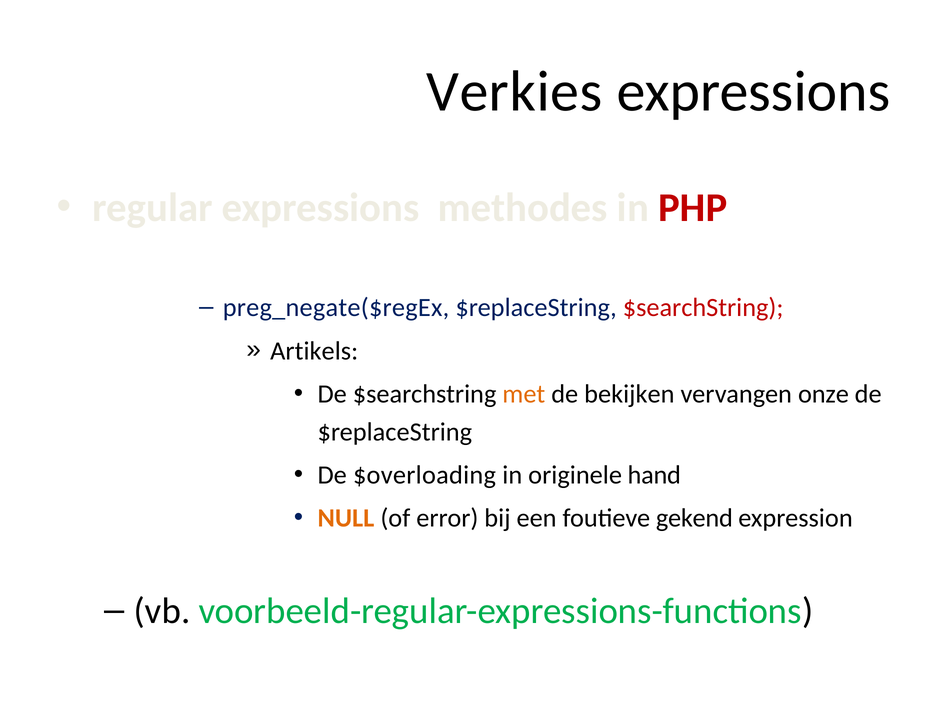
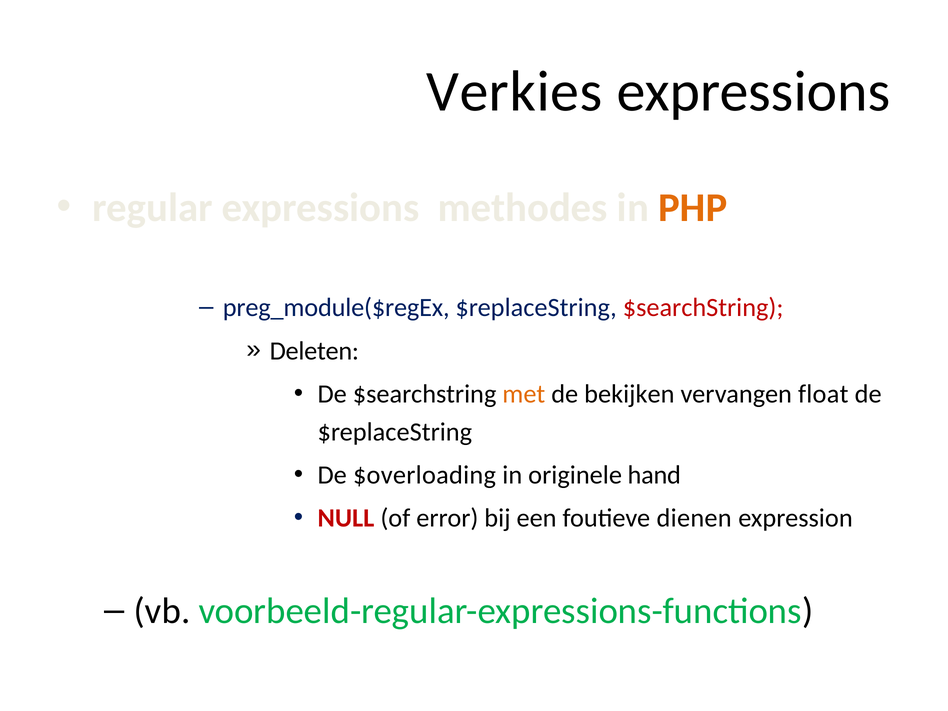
PHP colour: red -> orange (693, 208)
preg_negate($regEx: preg_negate($regEx -> preg_module($regEx (336, 308)
Artikels: Artikels -> Deleten (314, 351)
onze: onze -> float (823, 394)
NULL colour: orange -> red (346, 518)
gekend: gekend -> dienen (694, 518)
